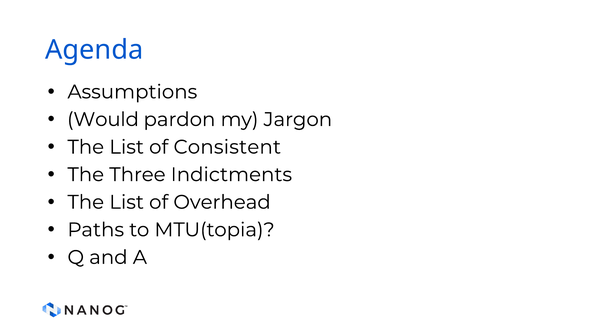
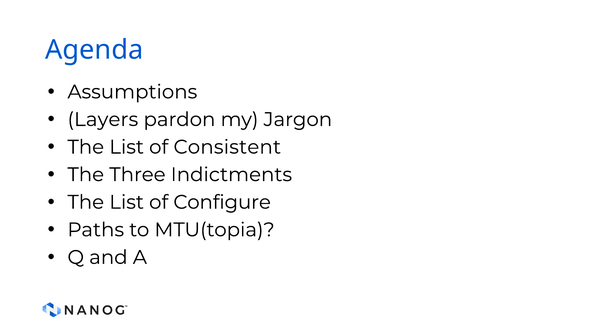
Would: Would -> Layers (103, 119)
Overhead: Overhead -> Configure (222, 202)
